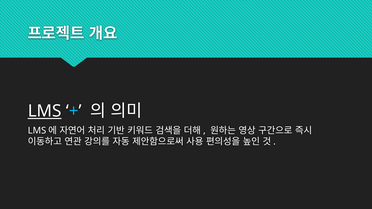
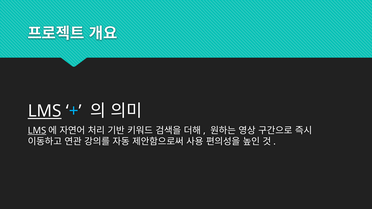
LMS underline: none -> present (37, 131)
